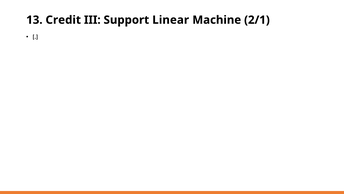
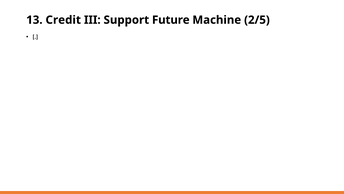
Linear: Linear -> Future (171, 20)
2/1: 2/1 -> 2/5 (257, 20)
